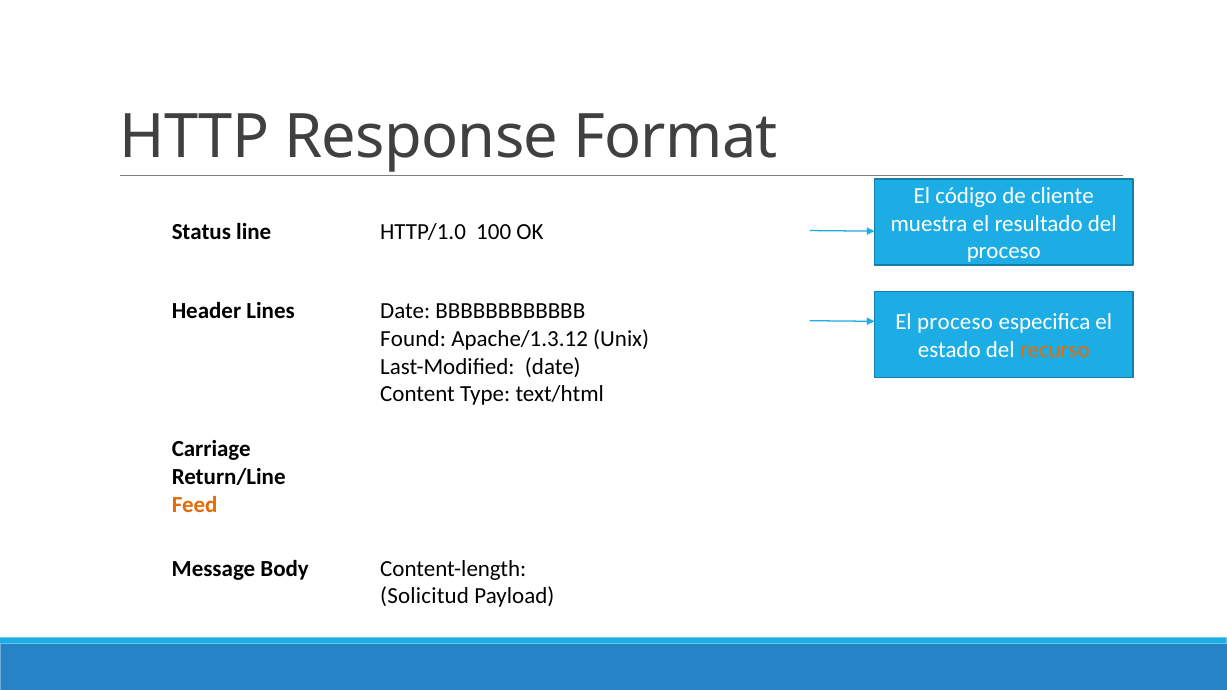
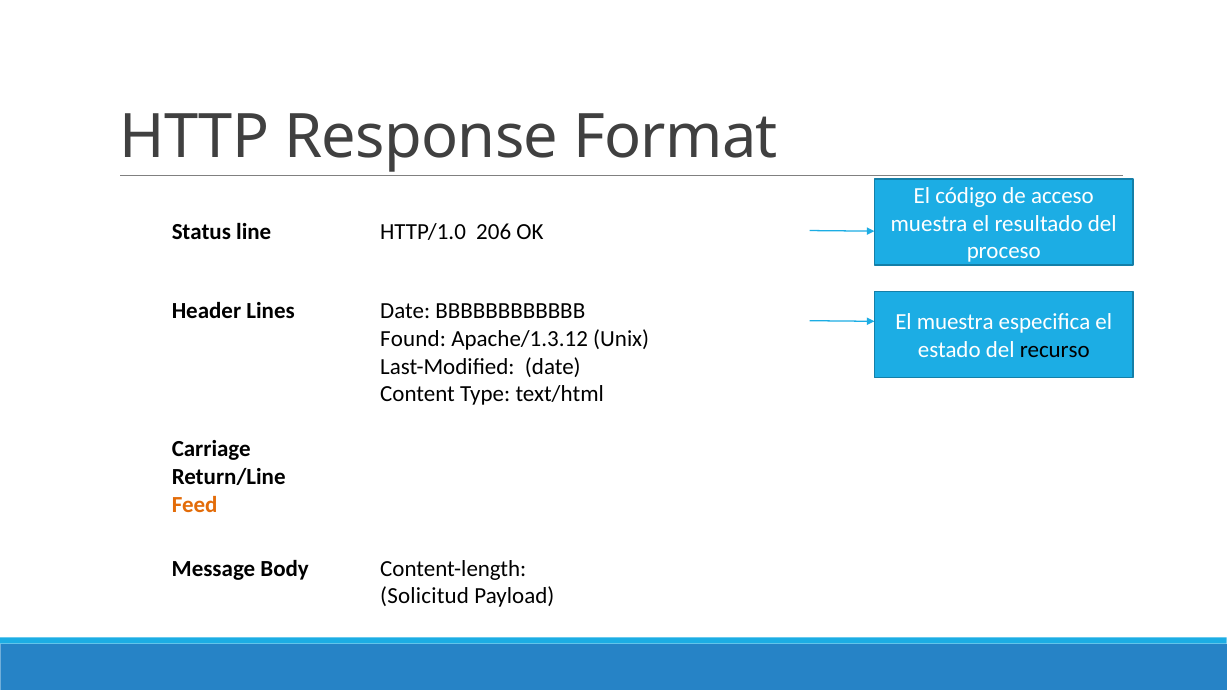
cliente: cliente -> acceso (1062, 196)
100: 100 -> 206 (494, 232)
El proceso: proceso -> muestra (955, 322)
recurso colour: orange -> black (1055, 350)
